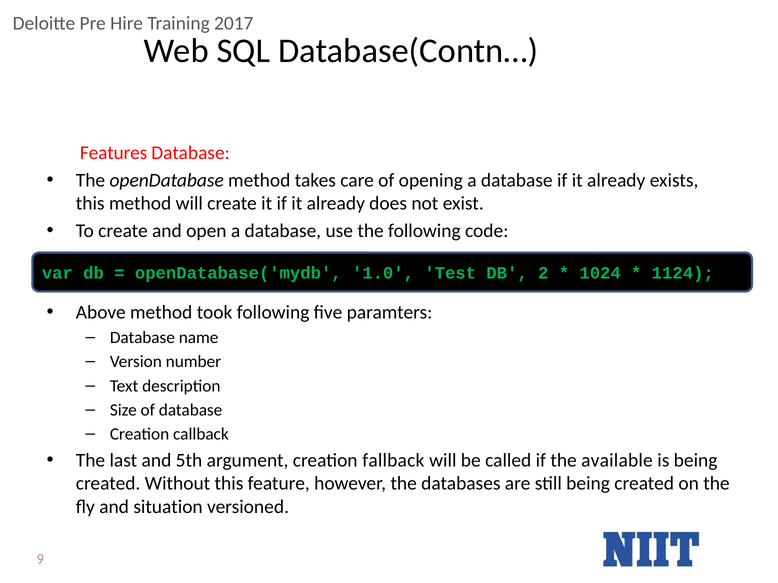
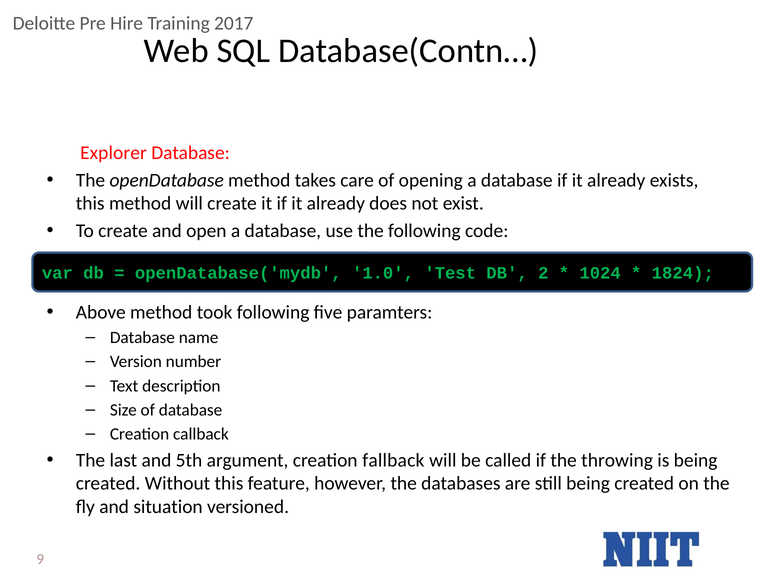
Features: Features -> Explorer (113, 153)
1124: 1124 -> 1824 (683, 273)
available: available -> throwing (617, 461)
